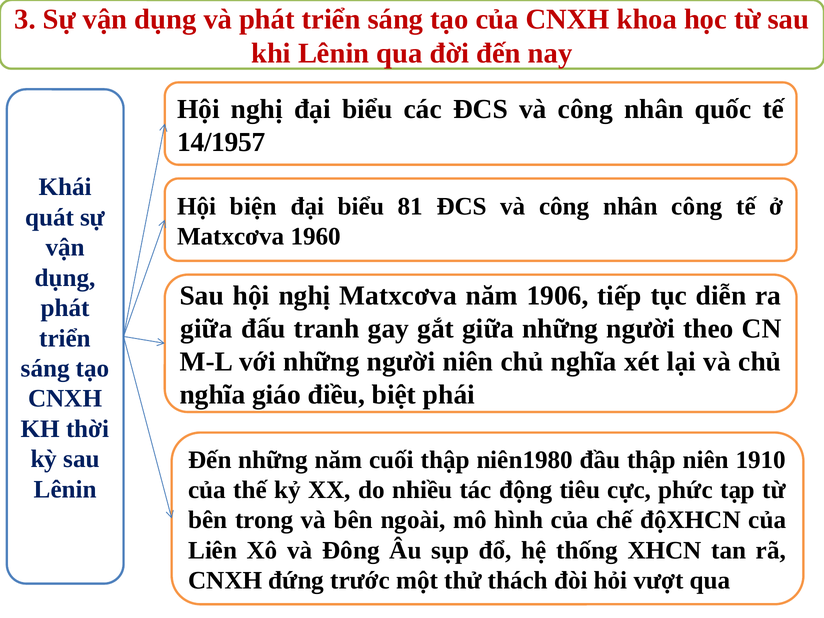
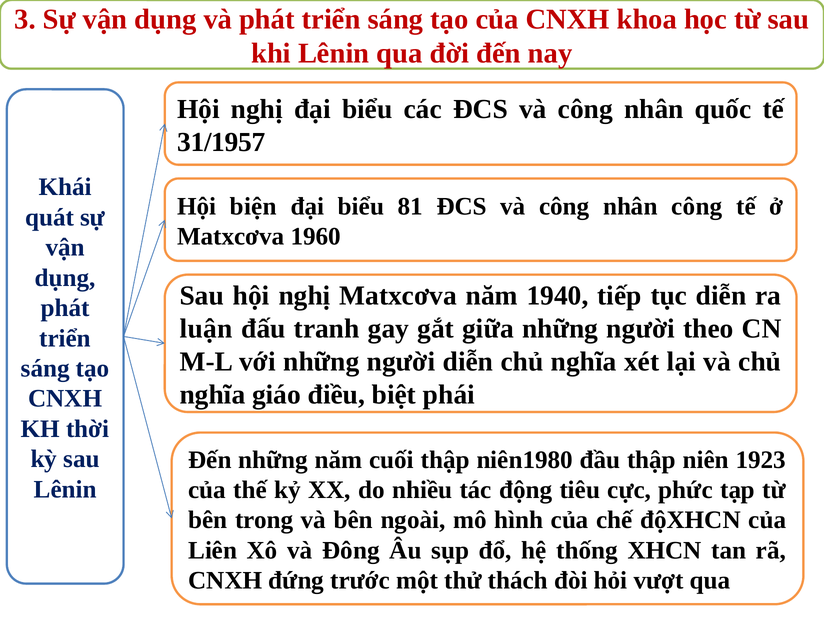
14/1957: 14/1957 -> 31/1957 (221, 142)
1906: 1906 -> 1940 (558, 296)
giữa: giữa -> luận (206, 329)
người niên: niên -> diễn (468, 362)
1910: 1910 -> 1923 (761, 460)
